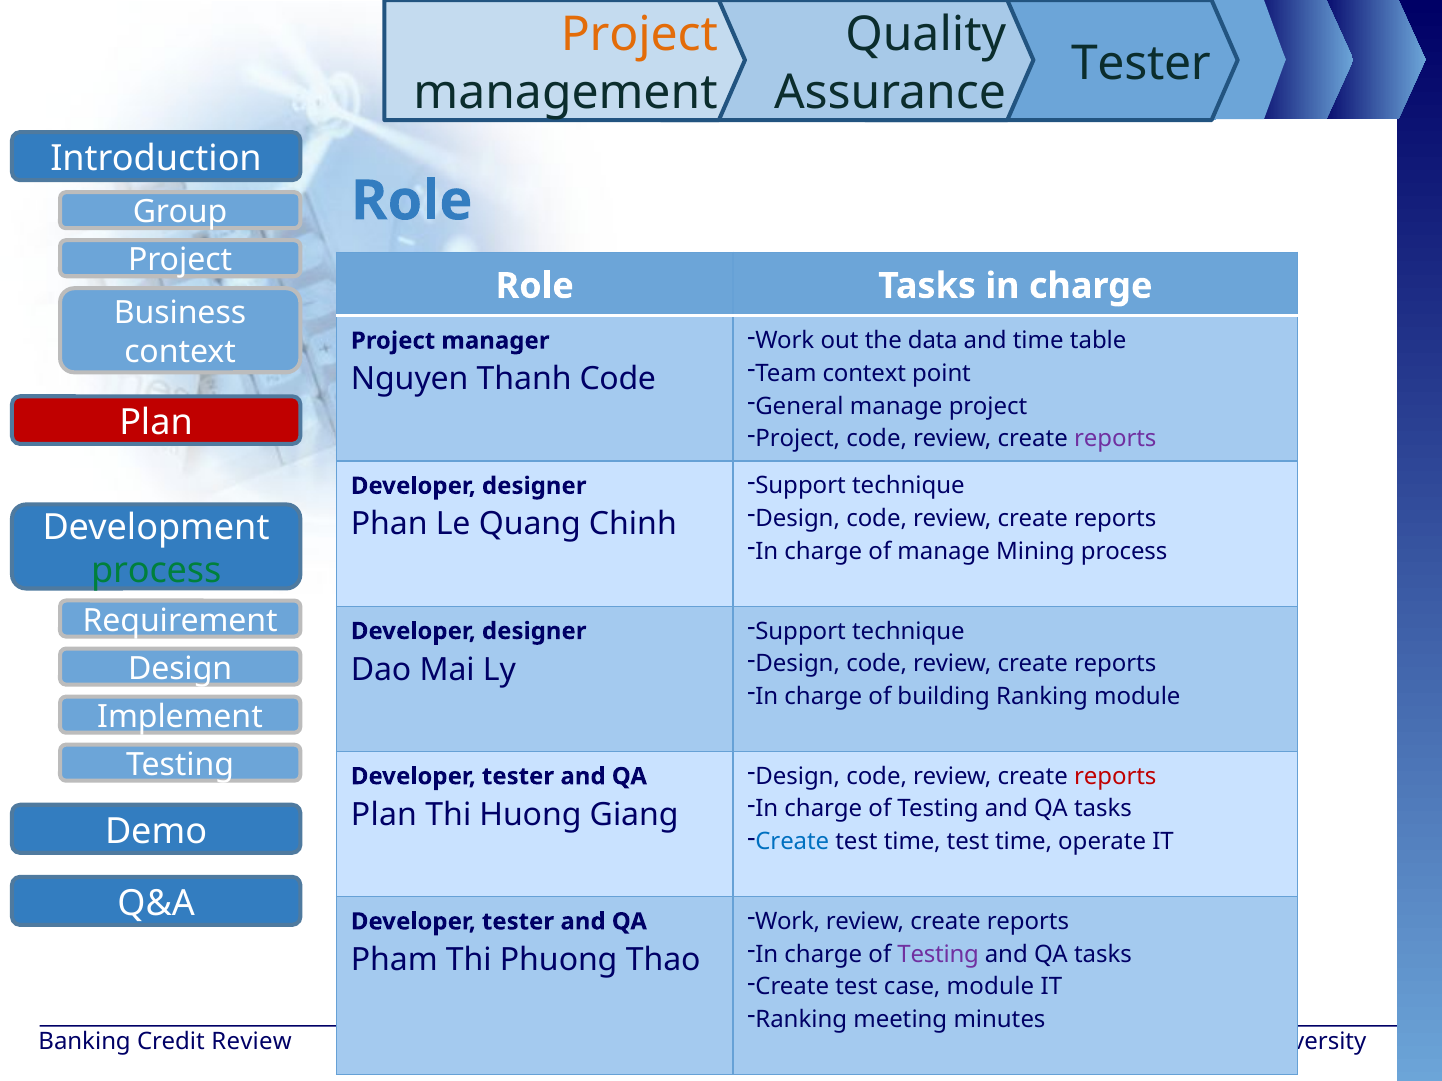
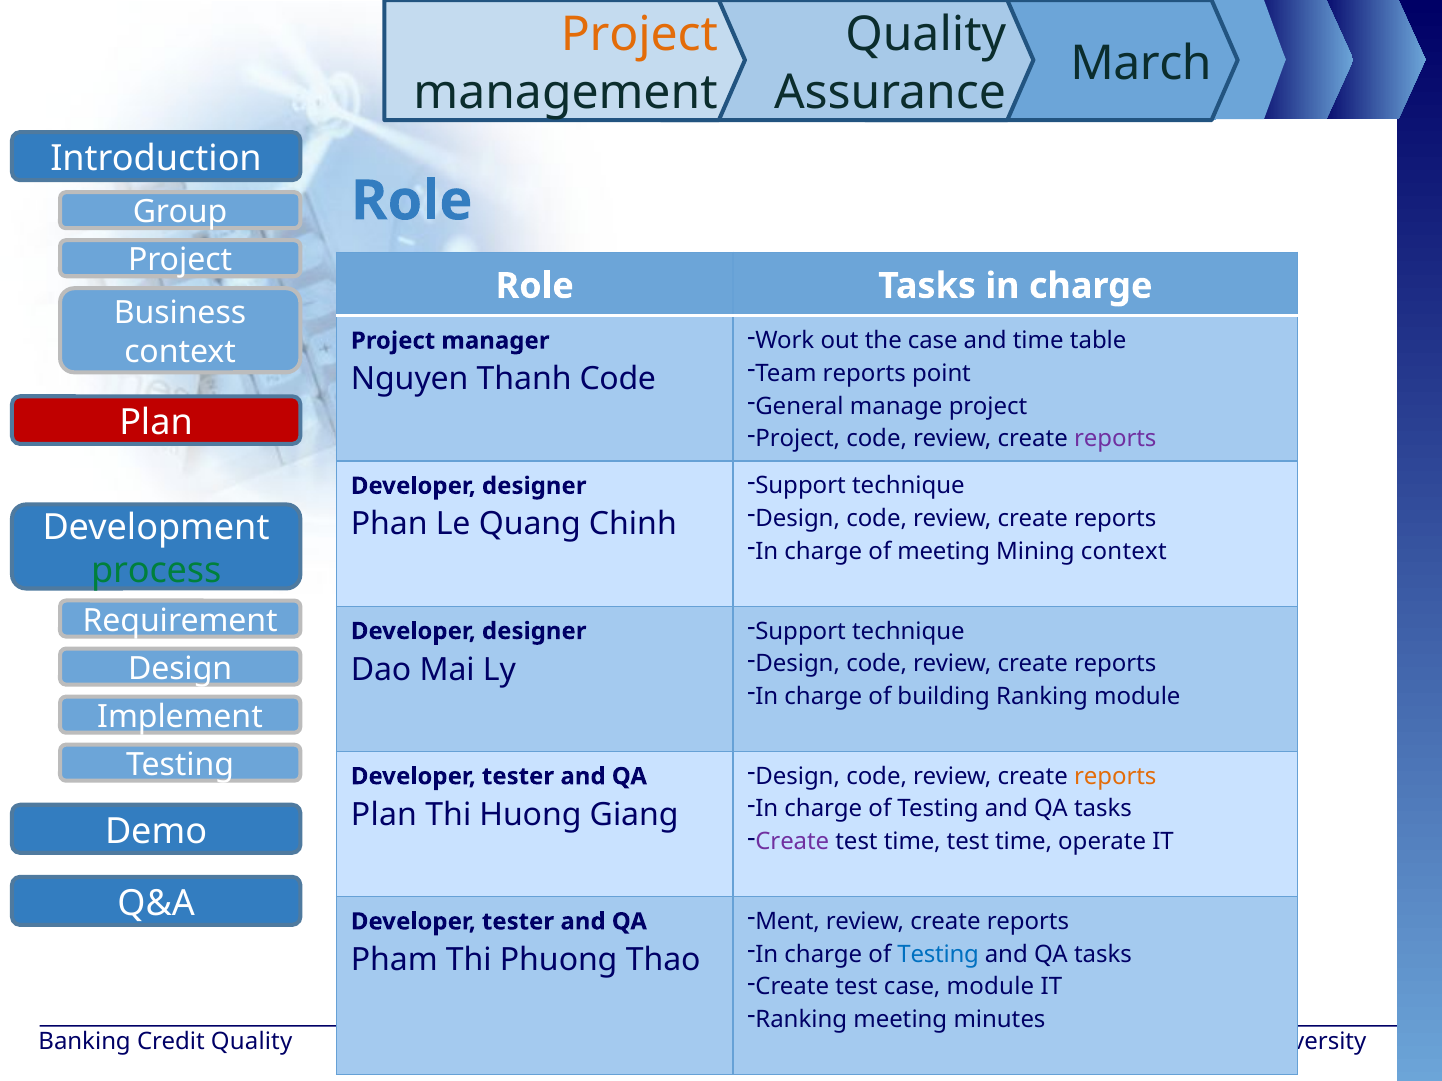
Tester: Tester -> March (1141, 63)
the data: data -> case (933, 341)
Team context: context -> reports (864, 374)
of manage: manage -> meeting (944, 552)
Mining process: process -> context (1124, 552)
reports colour: red -> orange (1115, 777)
Create colour: blue -> purple (792, 842)
Work: Work -> Ment (788, 922)
Testing colour: purple -> blue (938, 955)
Credit Review: Review -> Quality (252, 1042)
